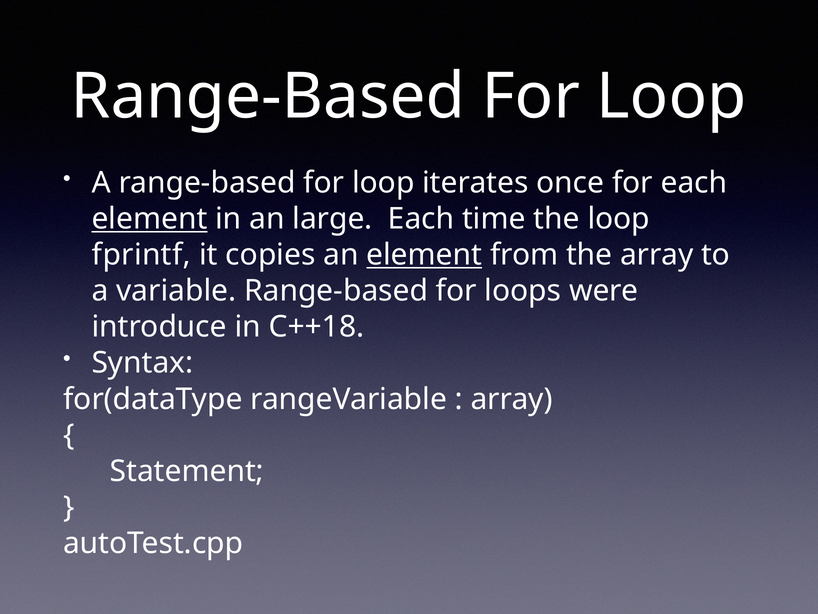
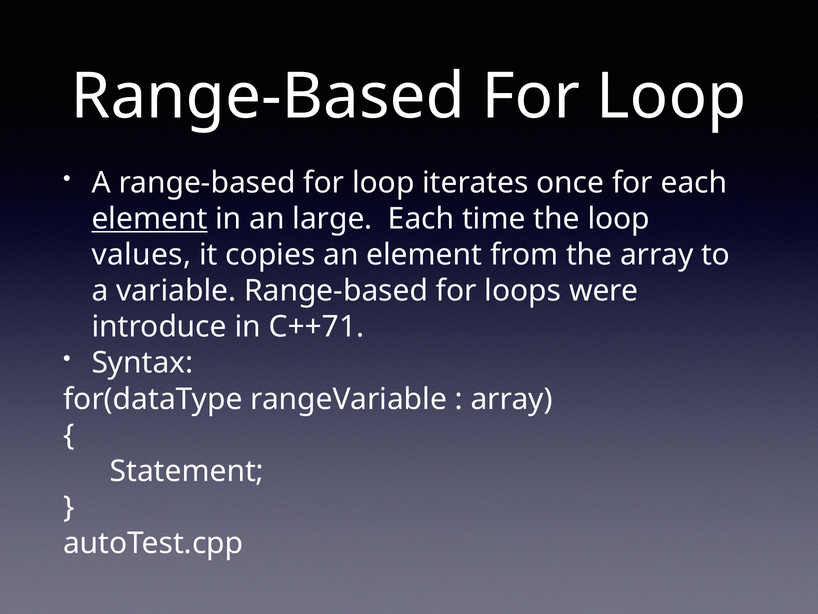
fprintf: fprintf -> values (141, 255)
element underline: present -> none (424, 255)
C++18: C++18 -> C++71 (316, 327)
